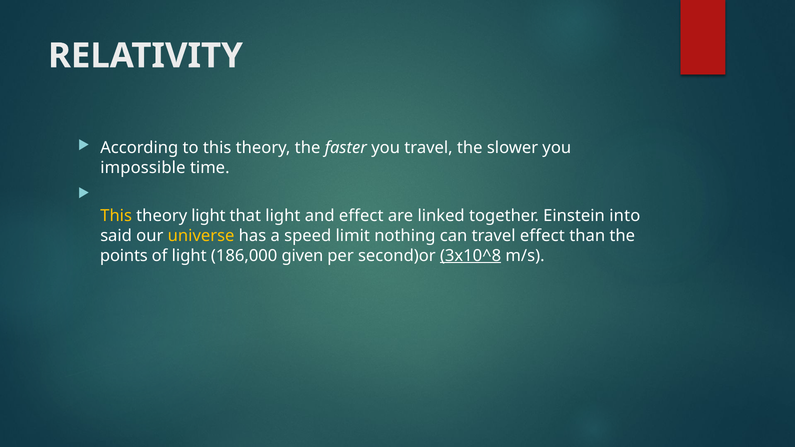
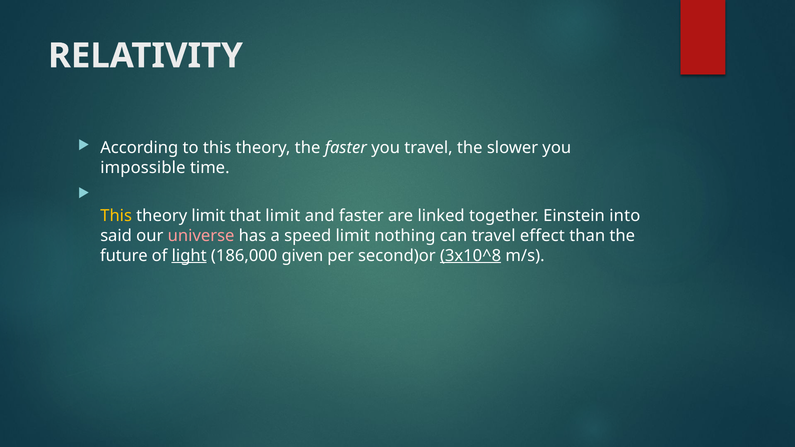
theory light: light -> limit (208, 216)
that light: light -> limit (283, 216)
and effect: effect -> faster (361, 216)
universe colour: yellow -> pink (201, 236)
points: points -> future (124, 256)
light underline: none -> present (189, 256)
